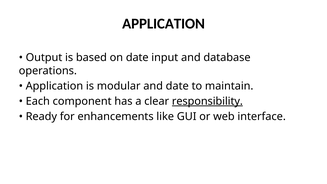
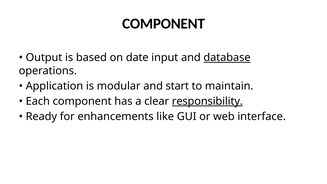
APPLICATION: APPLICATION -> COMPONENT (164, 24)
database underline: none -> present (227, 58)
and date: date -> start (177, 86)
